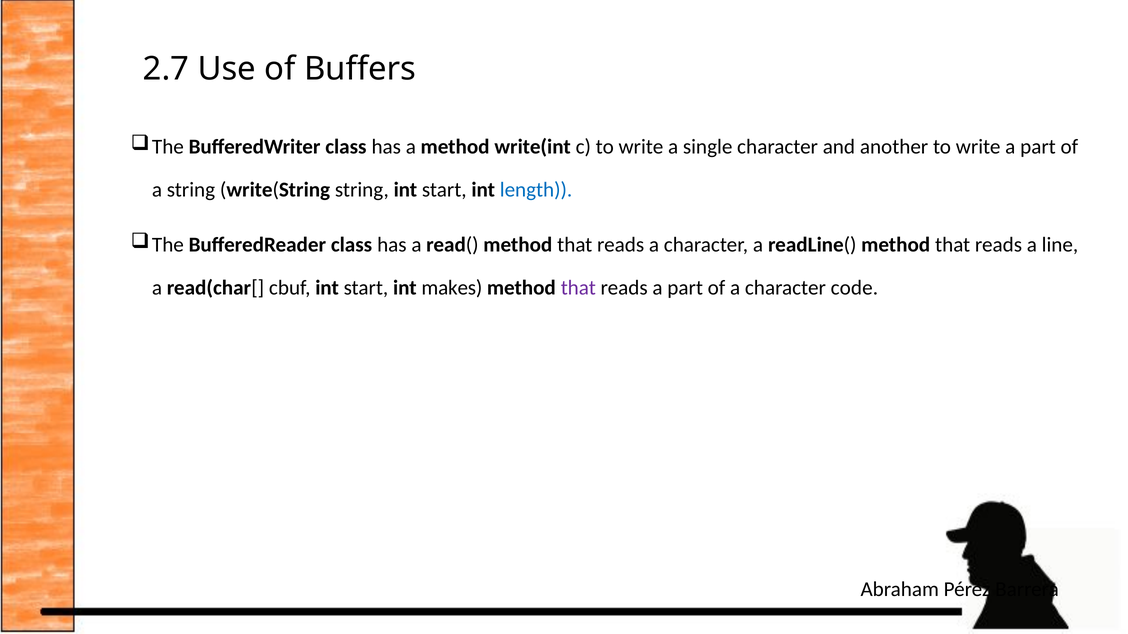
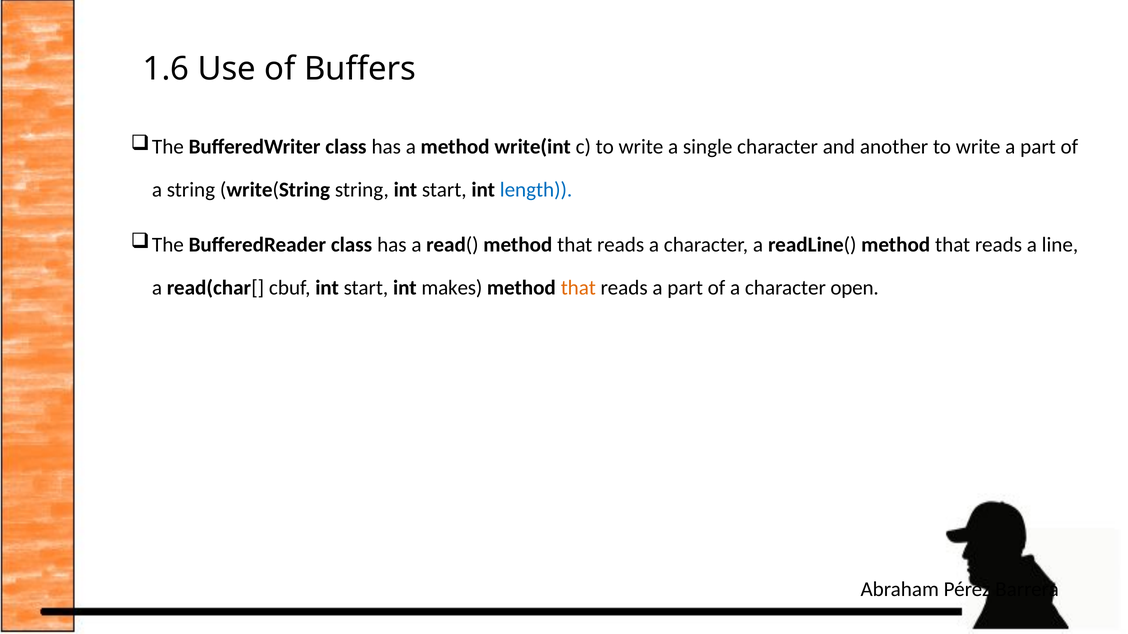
2.7: 2.7 -> 1.6 (166, 69)
that colour: purple -> orange (578, 288)
code: code -> open (855, 288)
